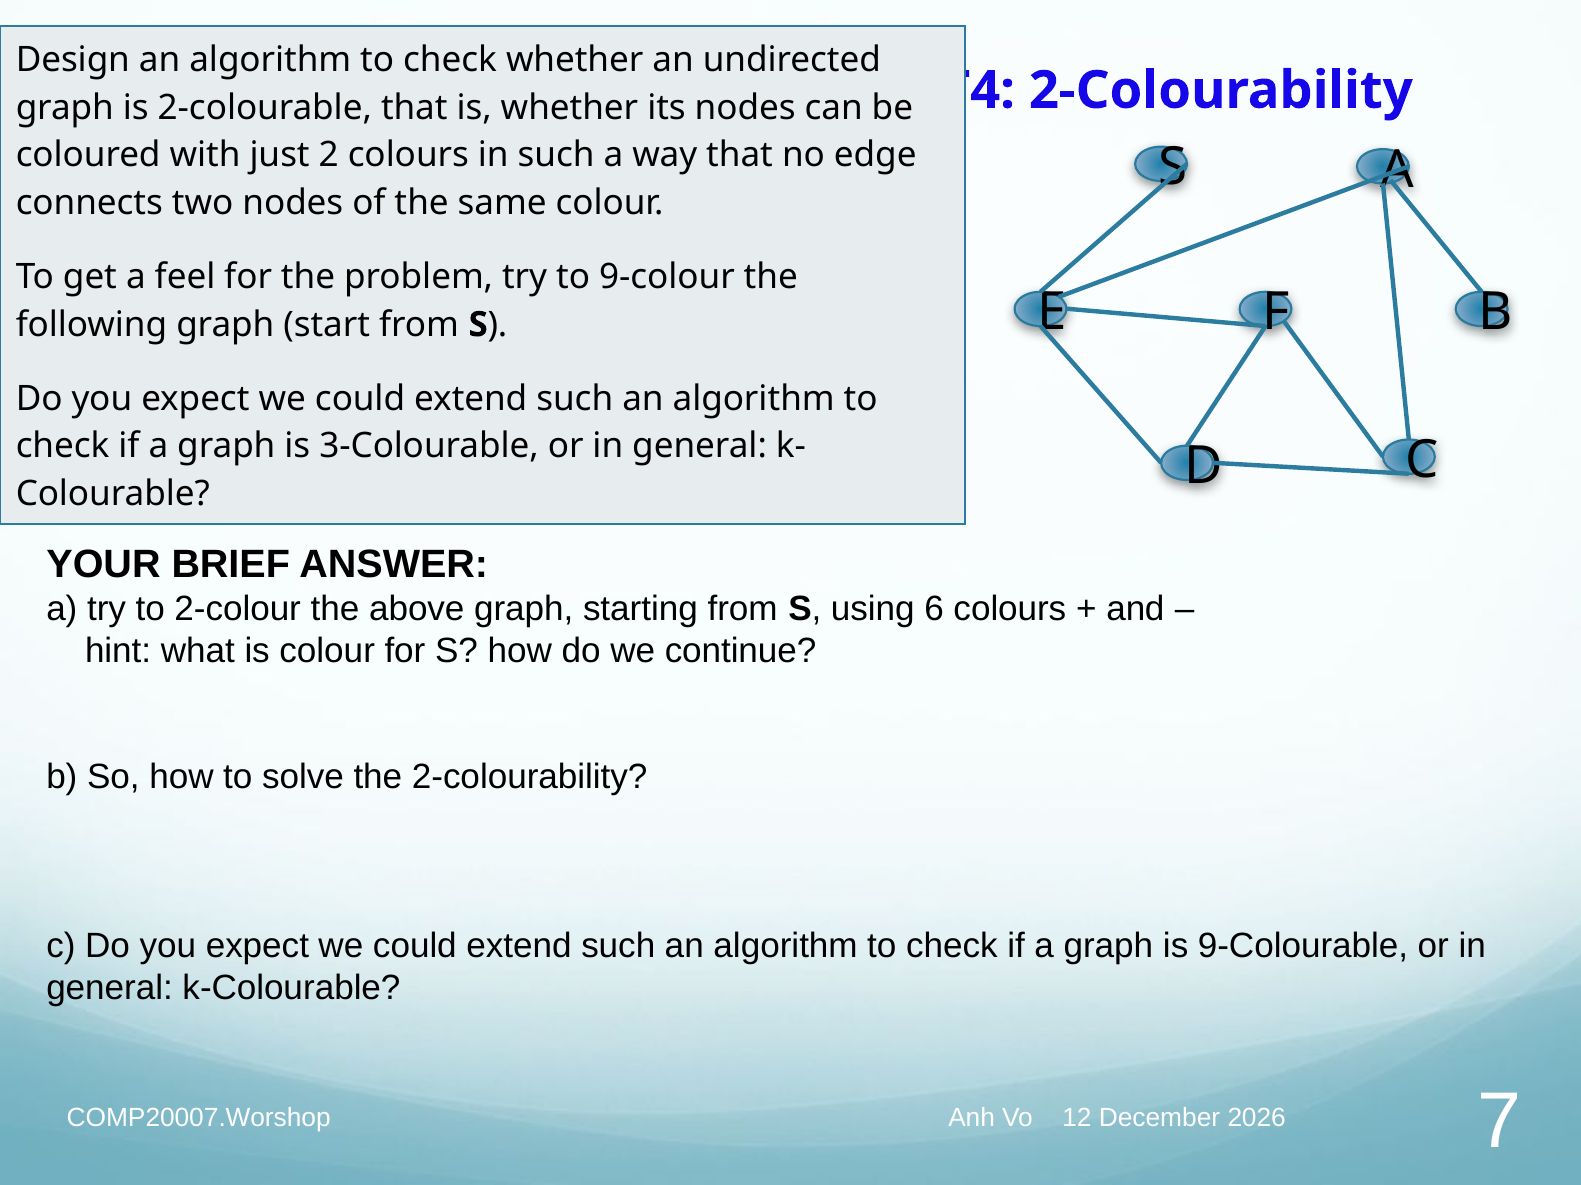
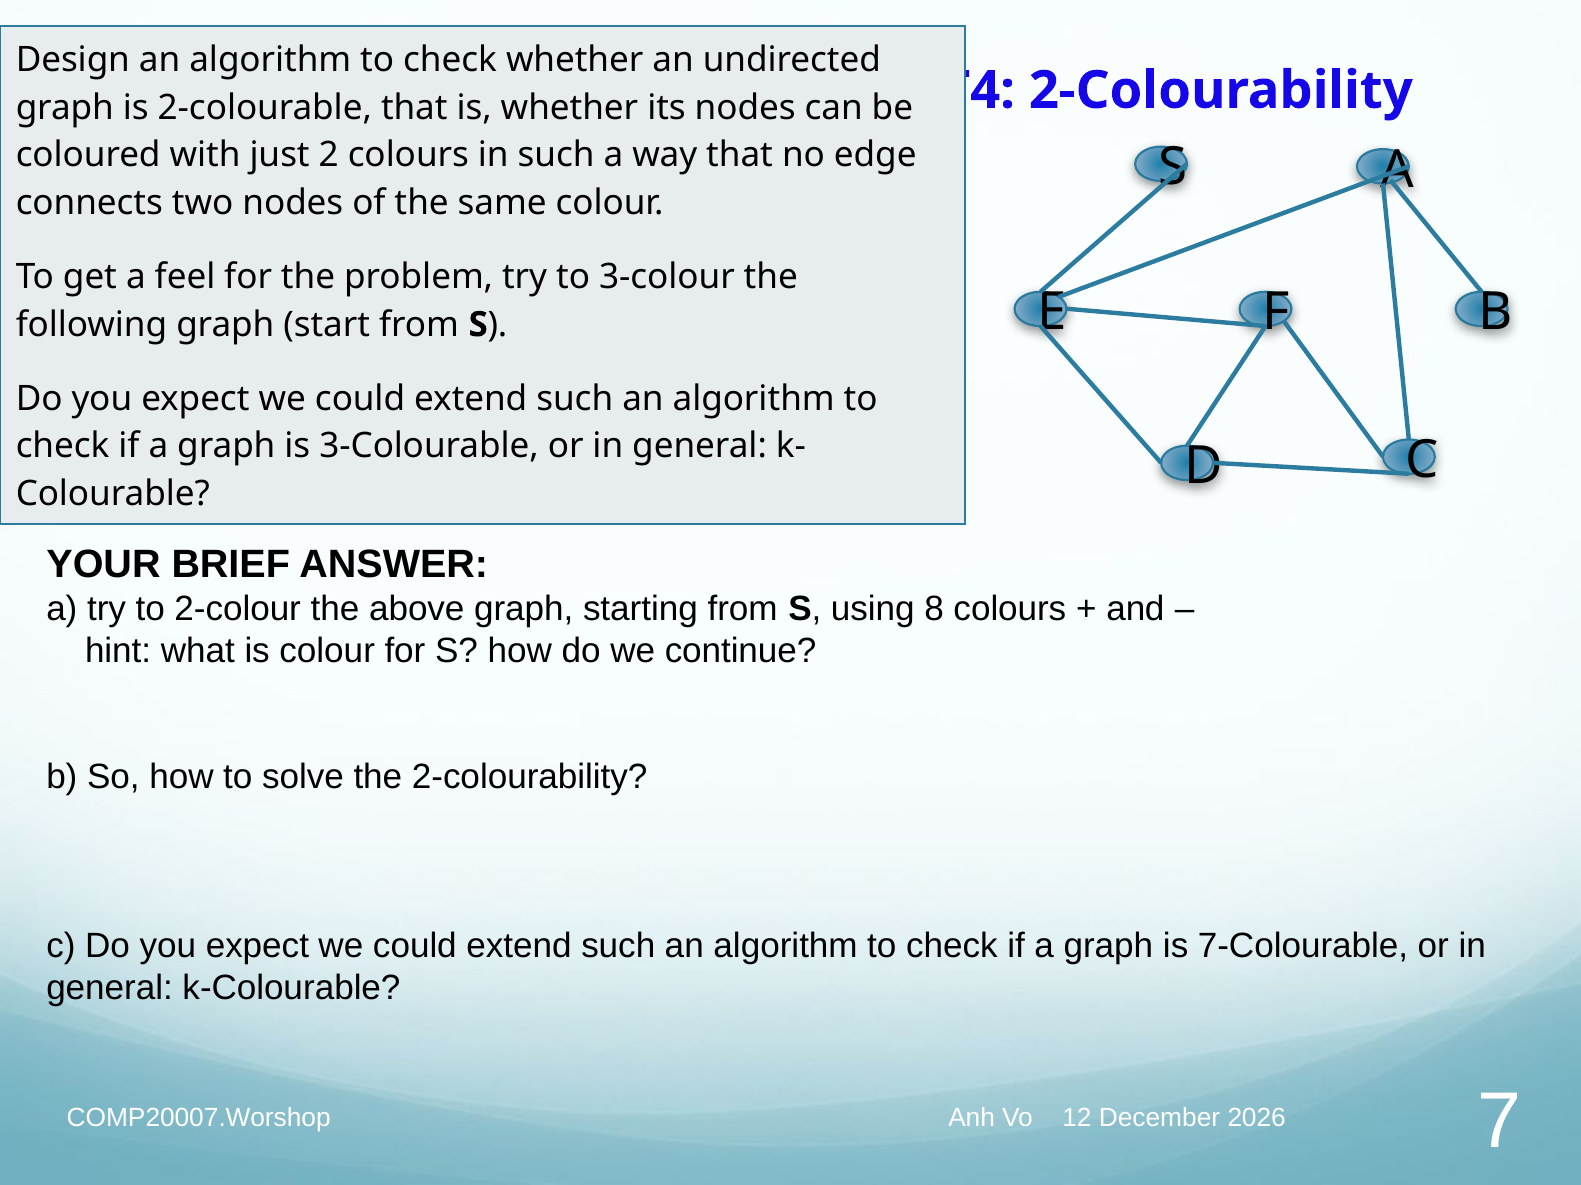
9-colour: 9-colour -> 3-colour (667, 277)
6: 6 -> 8 (934, 609)
9-Colourable: 9-Colourable -> 7-Colourable (1303, 946)
